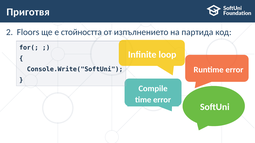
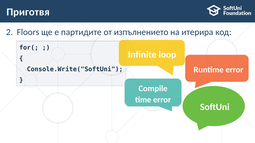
стойността: стойността -> партидите (81, 32)
партида: партида -> итерира (197, 32)
